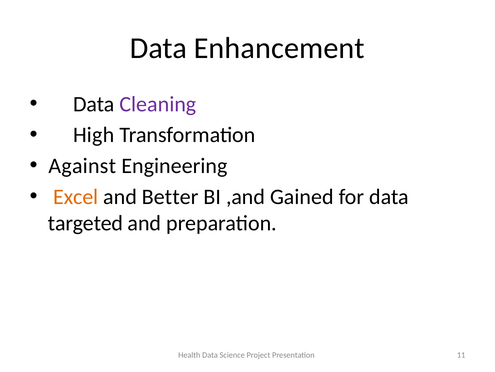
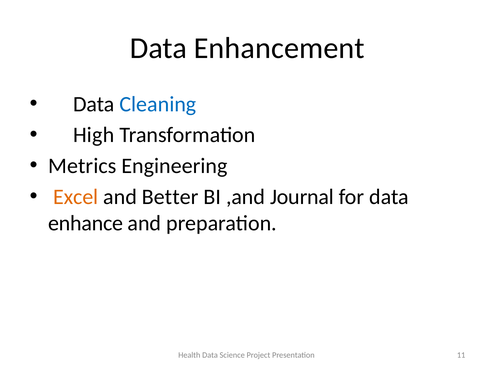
Cleaning colour: purple -> blue (158, 104)
Against: Against -> Metrics (82, 166)
Gained: Gained -> Journal (302, 196)
targeted: targeted -> enhance (86, 223)
